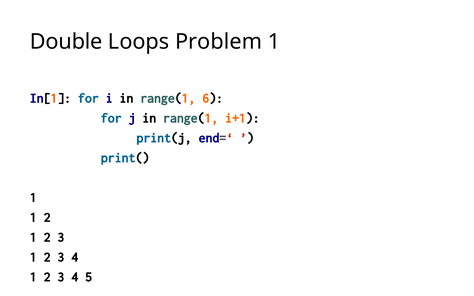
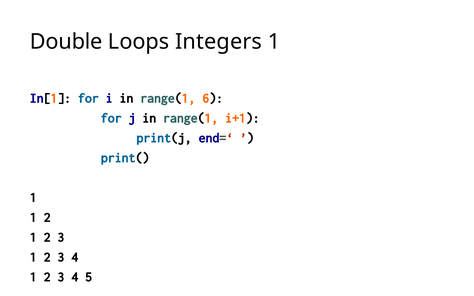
Problem: Problem -> Integers (219, 42)
